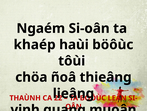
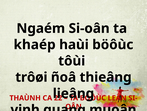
chöa: chöa -> trôøi (31, 77)
